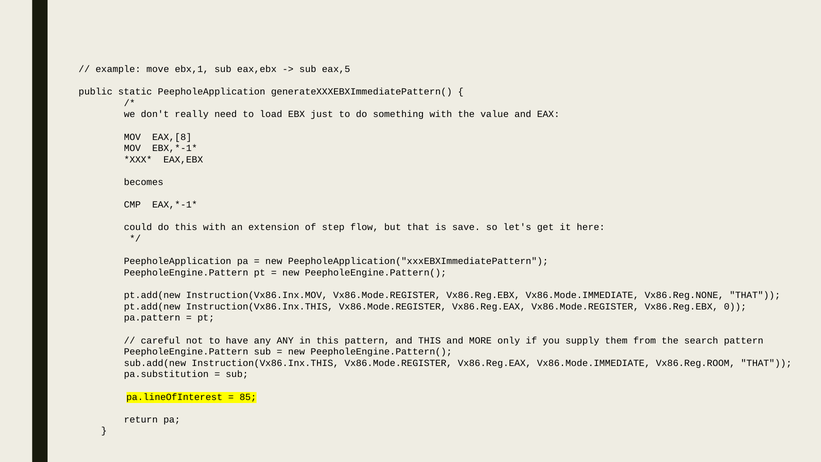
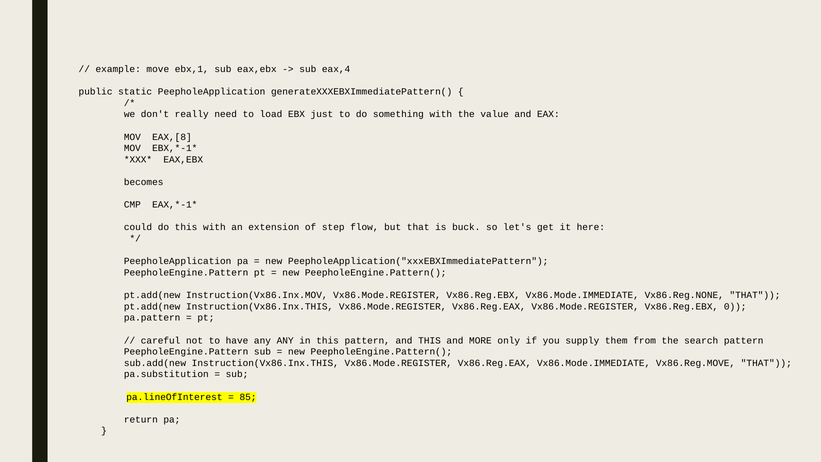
eax,5: eax,5 -> eax,4 (336, 69)
save: save -> buck (466, 227)
Vx86.Reg.ROOM: Vx86.Reg.ROOM -> Vx86.Reg.MOVE (696, 363)
